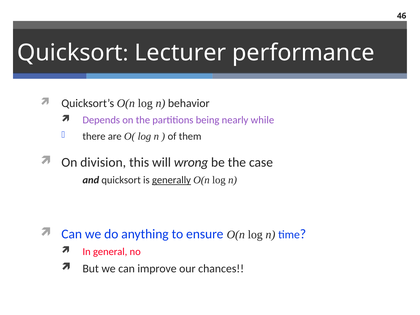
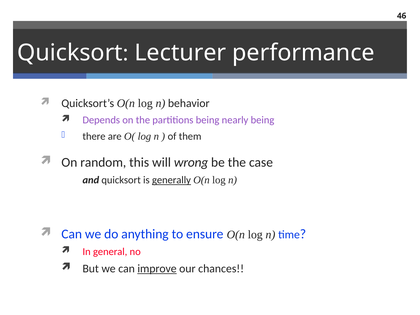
nearly while: while -> being (263, 120)
division: division -> random (103, 162)
improve underline: none -> present (157, 269)
